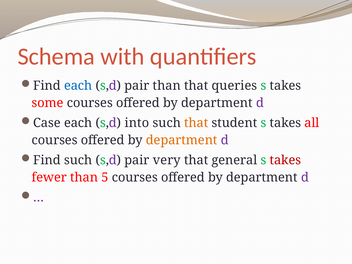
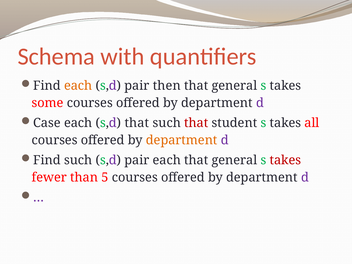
each colour: blue -> orange (78, 86)
pair than: than -> then (167, 86)
queries: queries -> general (234, 86)
s,d into: into -> that (137, 123)
that colour: orange -> red (196, 123)
pair very: very -> each (167, 160)
